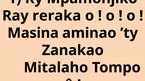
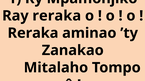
Masina: Masina -> Reraka (33, 33)
